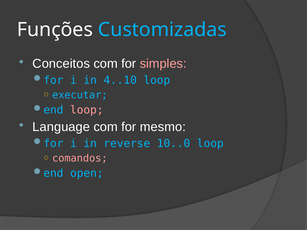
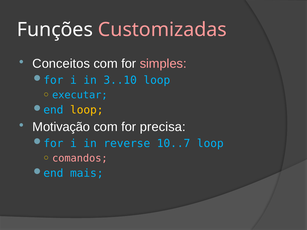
Customizadas colour: light blue -> pink (162, 30)
4..10: 4..10 -> 3..10 (120, 80)
loop colour: pink -> yellow (87, 110)
Language: Language -> Motivação (61, 127)
mesmo: mesmo -> precisa (163, 127)
10..0: 10..0 -> 10..7 (174, 144)
open: open -> mais (87, 173)
